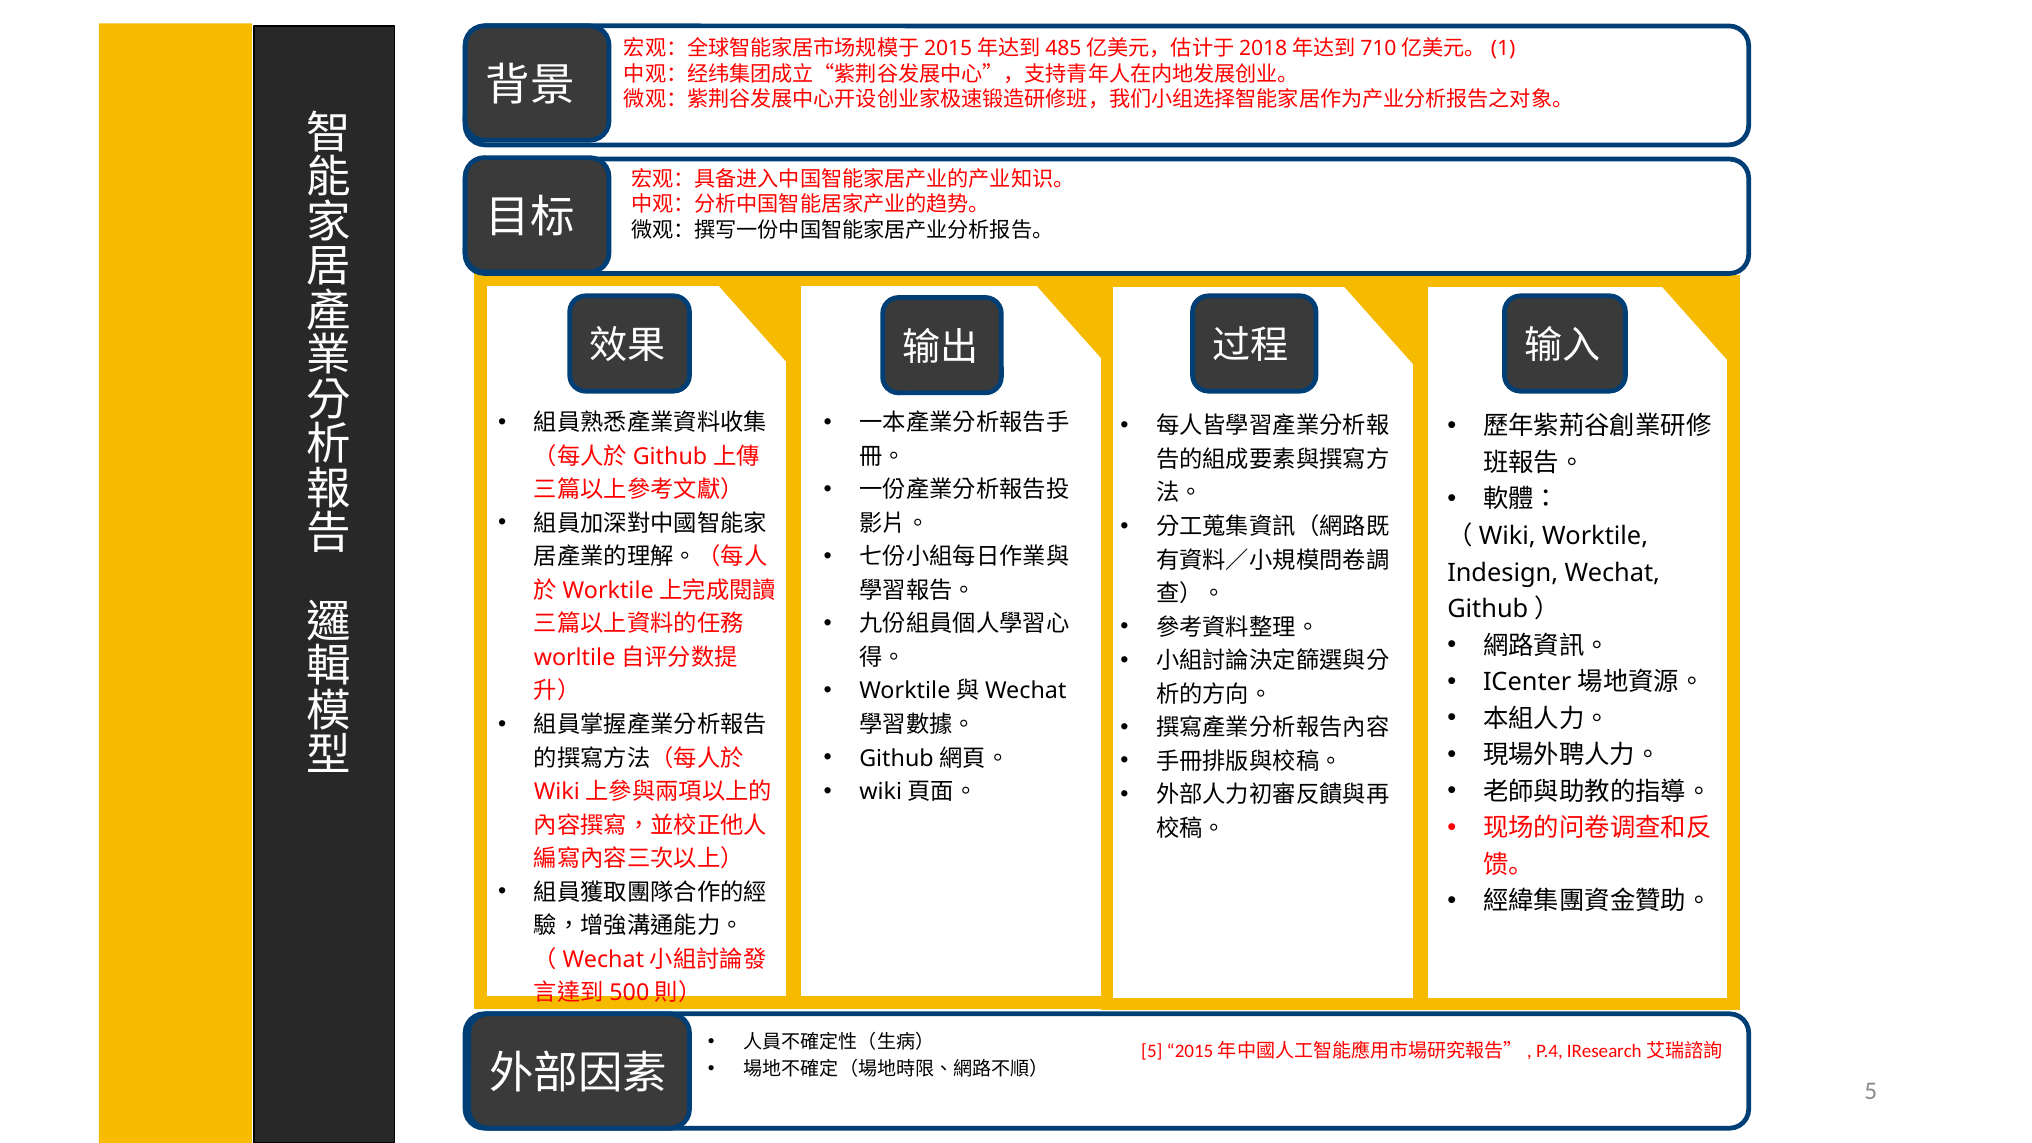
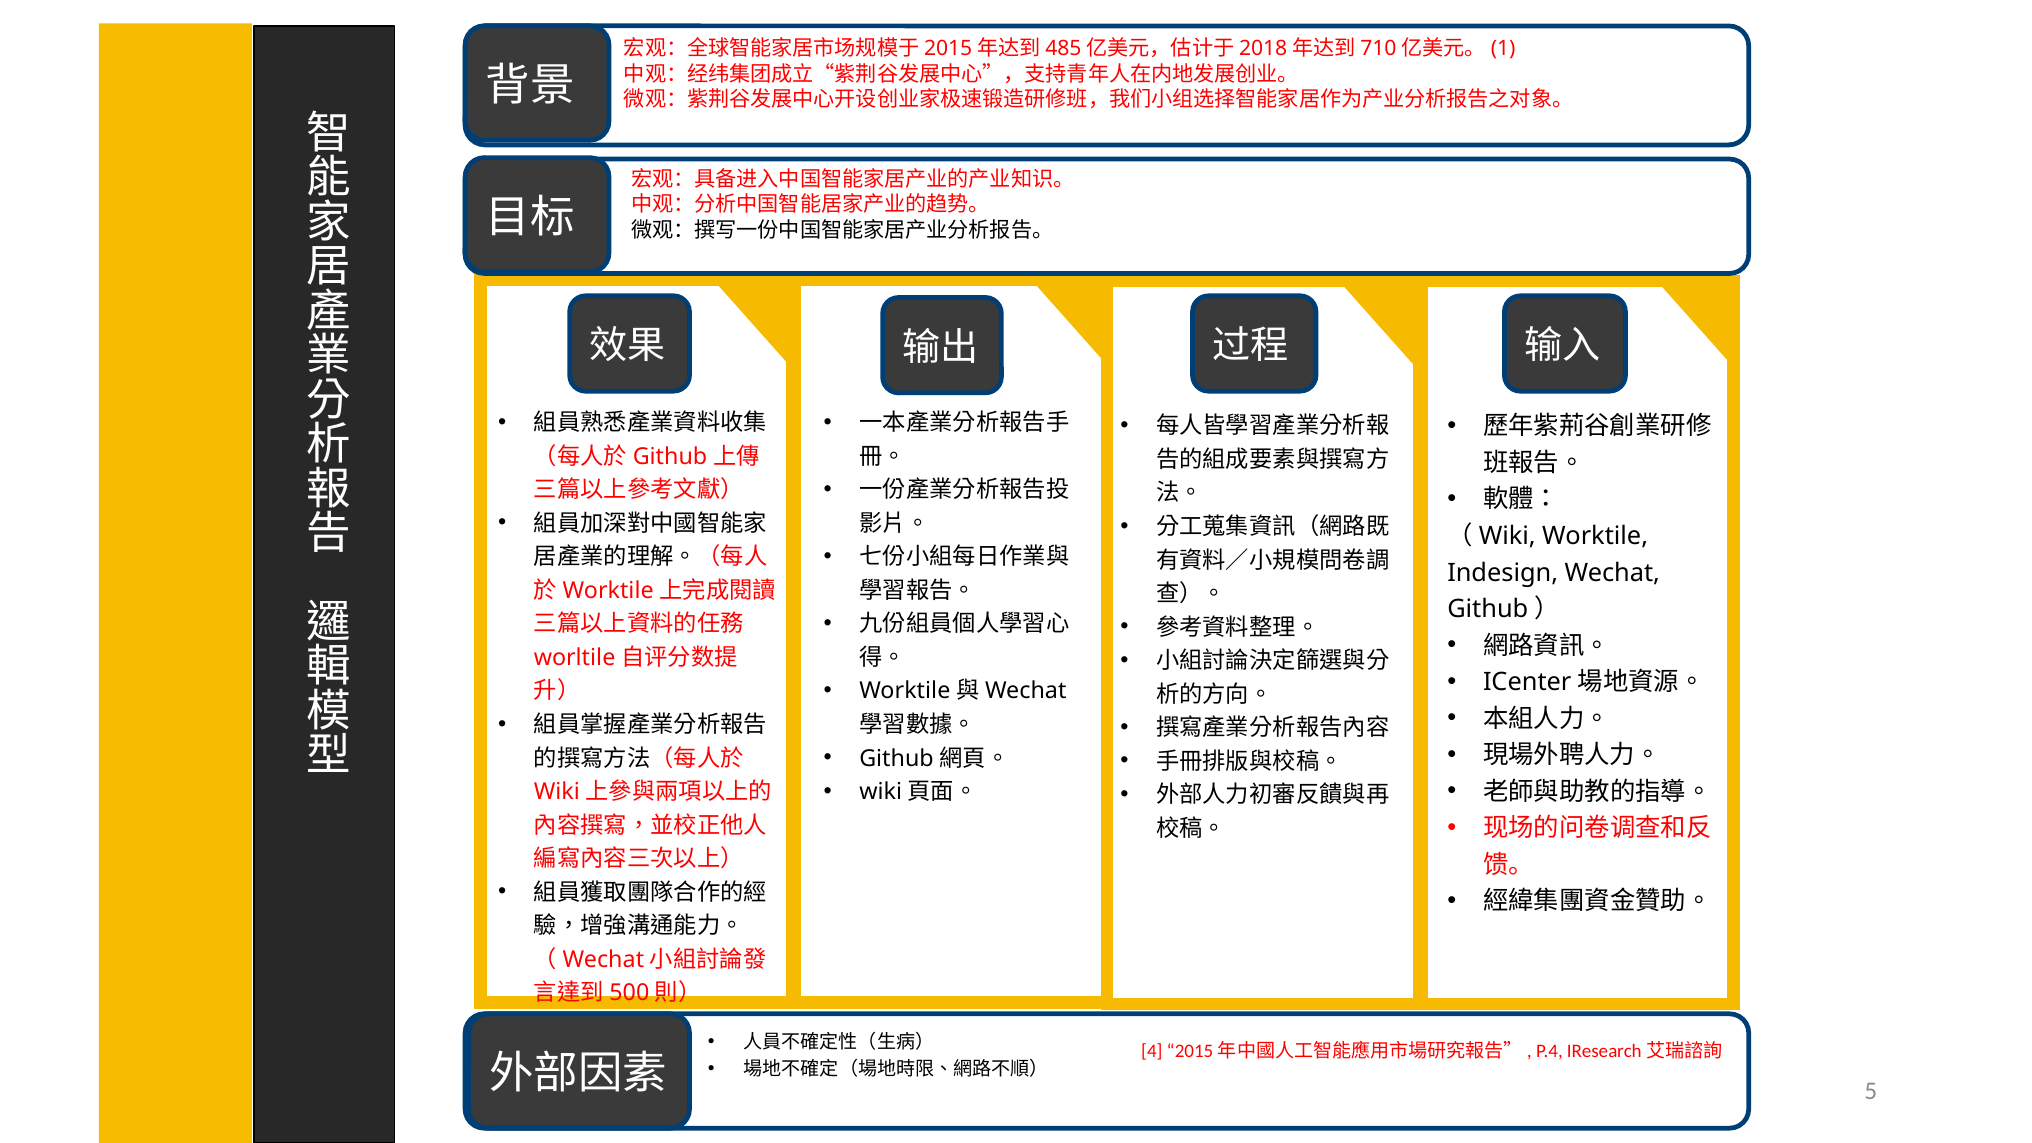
5: 5 -> 4 (1152, 1051)
